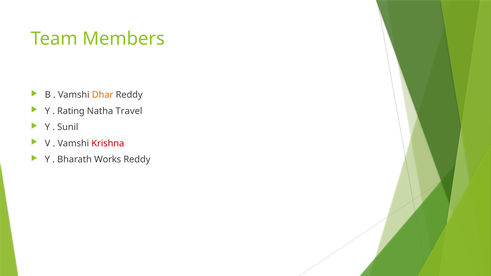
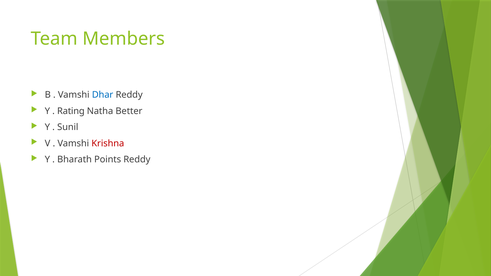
Dhar colour: orange -> blue (103, 95)
Travel: Travel -> Better (129, 111)
Works: Works -> Points (108, 160)
